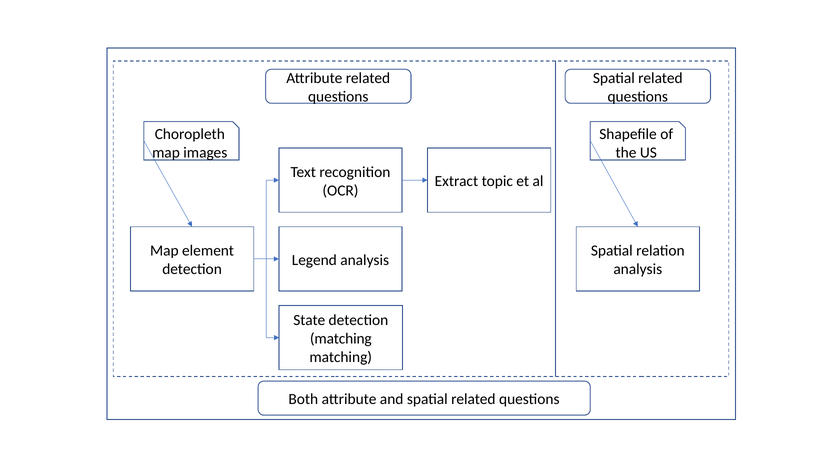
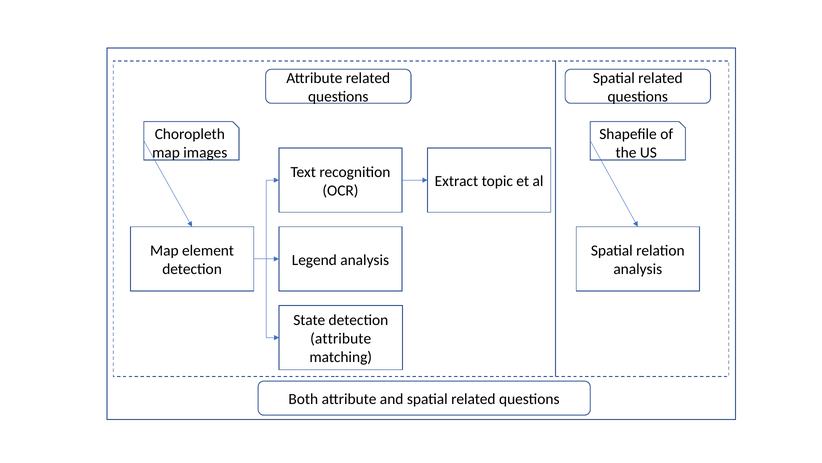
matching: matching -> attribute (341, 338)
